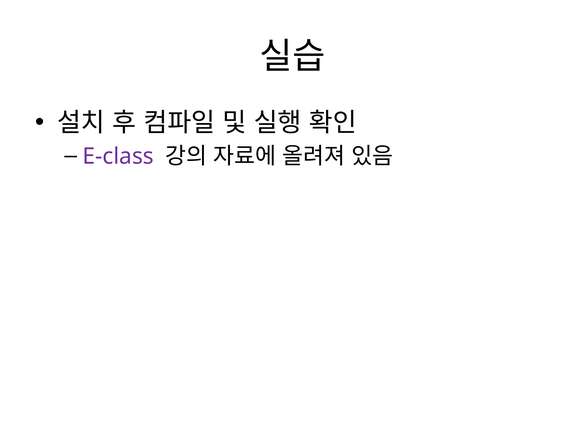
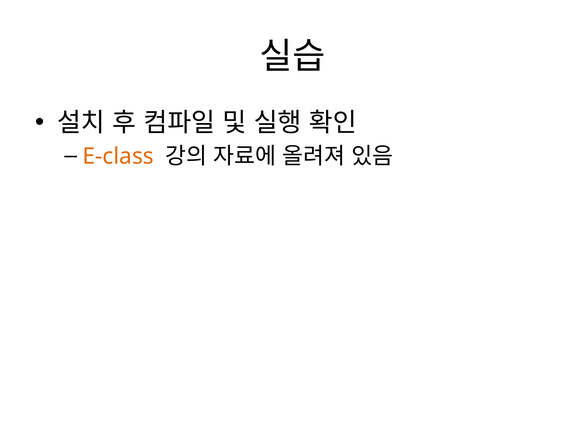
E-class colour: purple -> orange (118, 156)
